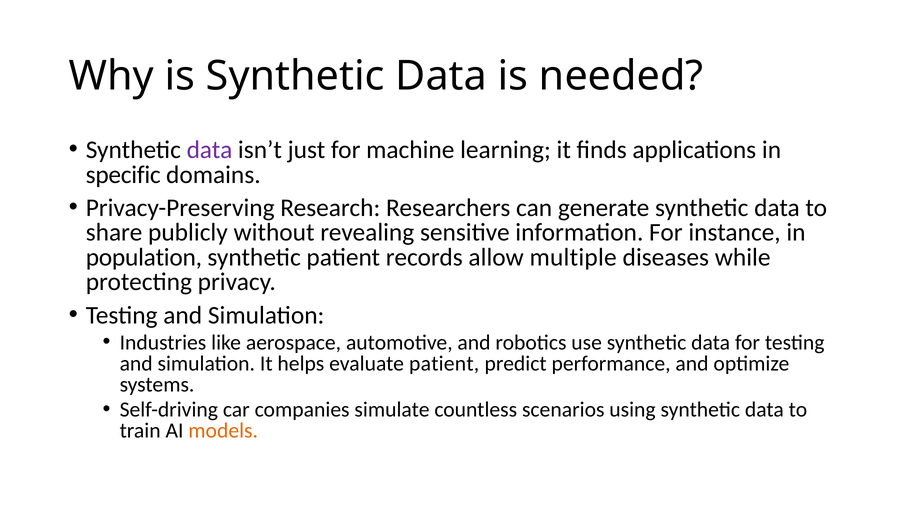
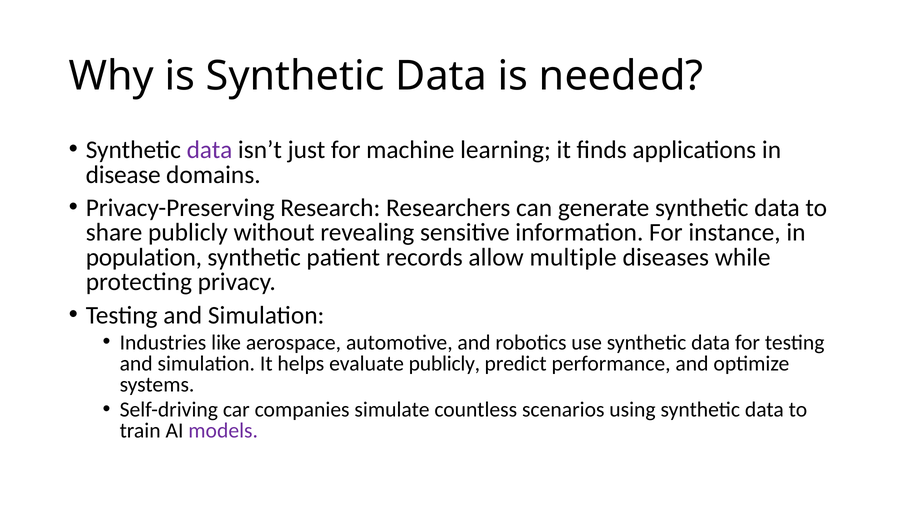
specific: specific -> disease (123, 175)
evaluate patient: patient -> publicly (444, 363)
models colour: orange -> purple (223, 431)
